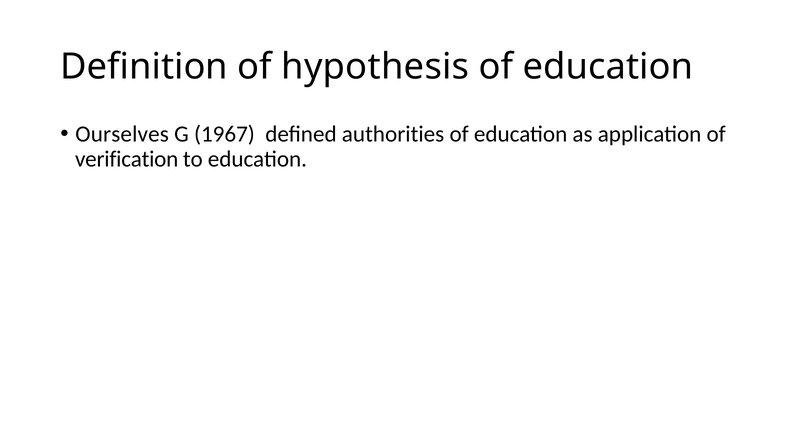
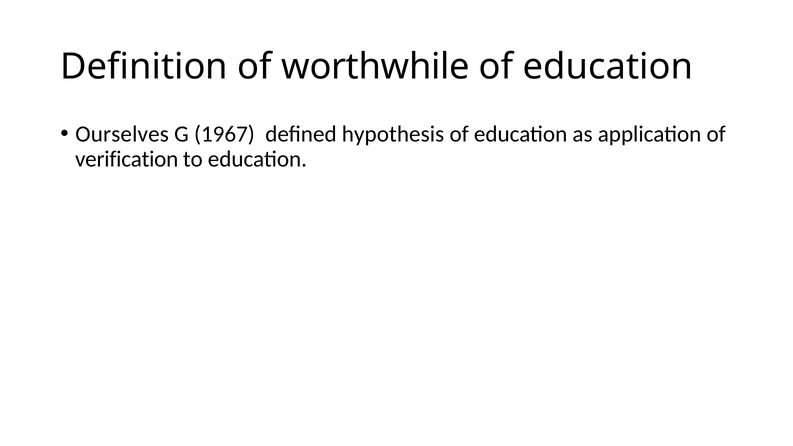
hypothesis: hypothesis -> worthwhile (376, 67)
authorities: authorities -> hypothesis (393, 134)
